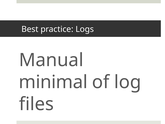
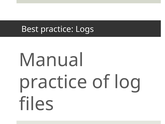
minimal: minimal -> practice (53, 82)
